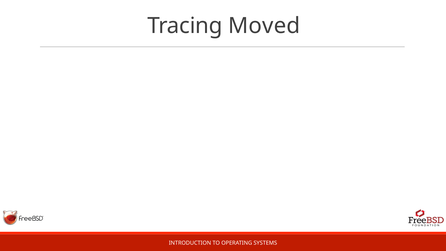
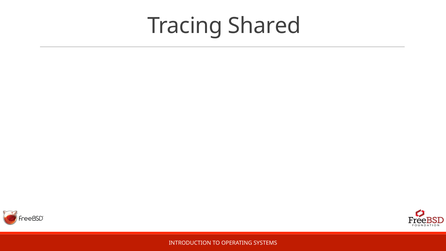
Moved: Moved -> Shared (264, 26)
